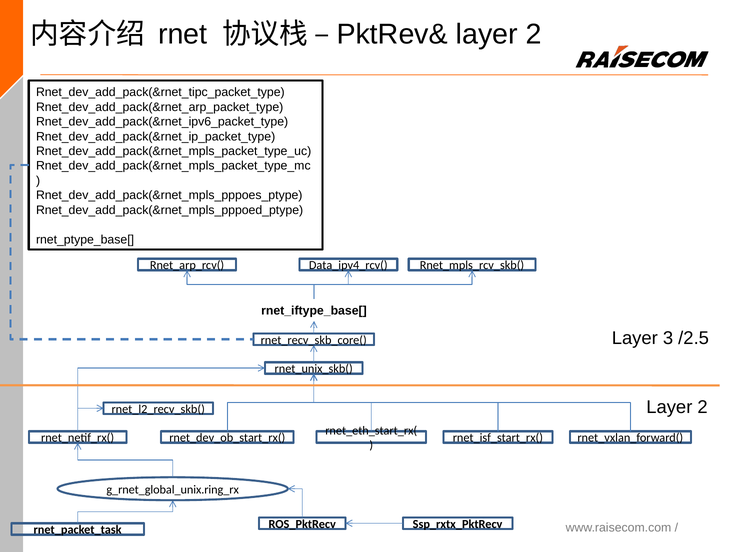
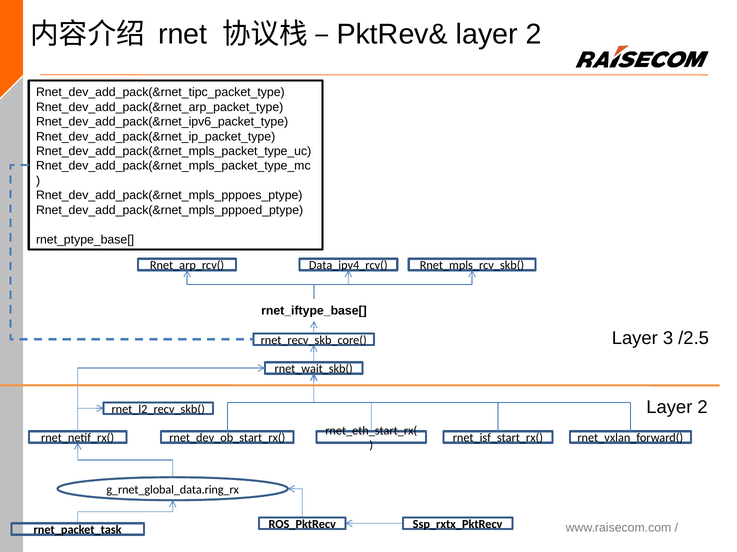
rnet_unix_skb(: rnet_unix_skb( -> rnet_wait_skb( (314, 369)
g_rnet_global_unix.ring_rx: g_rnet_global_unix.ring_rx -> g_rnet_global_data.ring_rx (173, 490)
